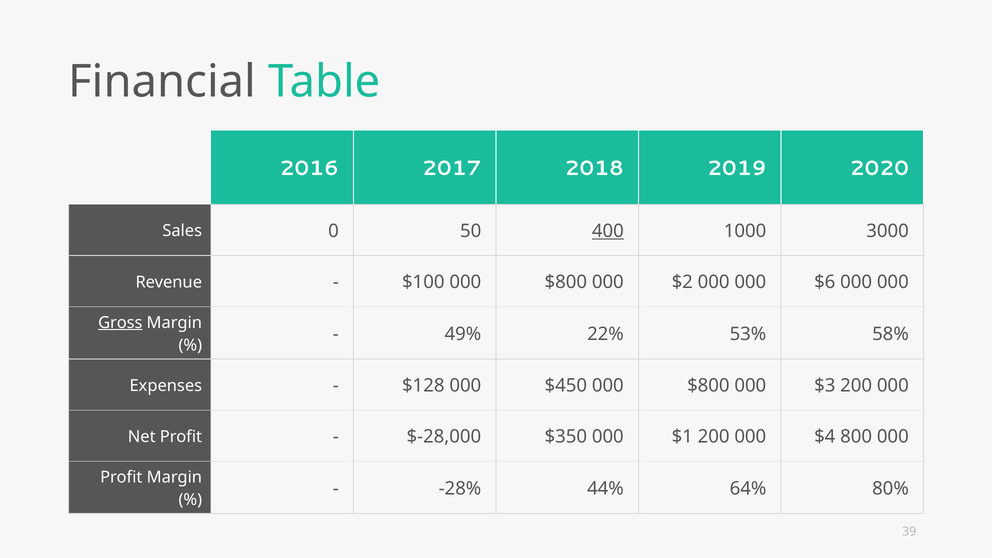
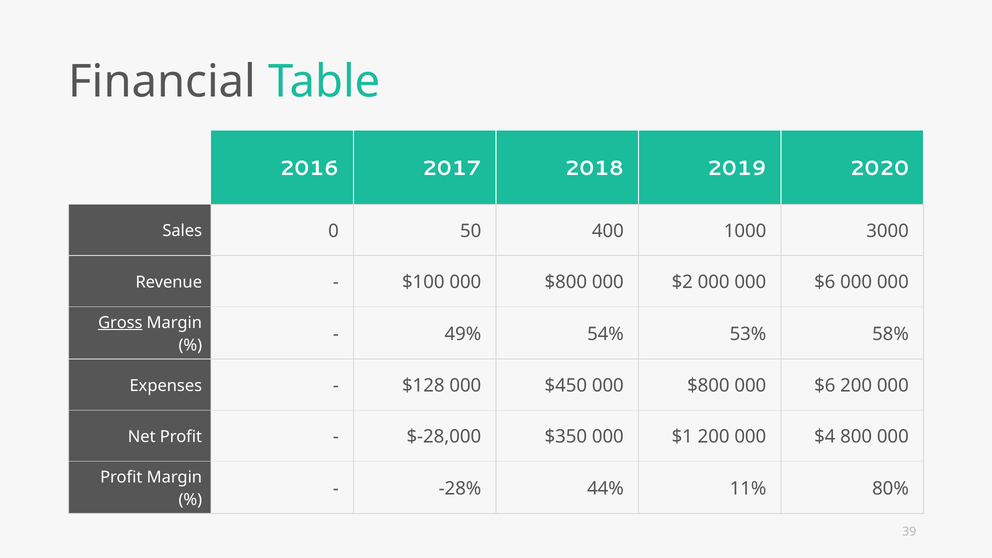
400 underline: present -> none (608, 231)
22%: 22% -> 54% (605, 334)
$800 000 $3: $3 -> $6 (825, 386)
64%: 64% -> 11% (748, 489)
